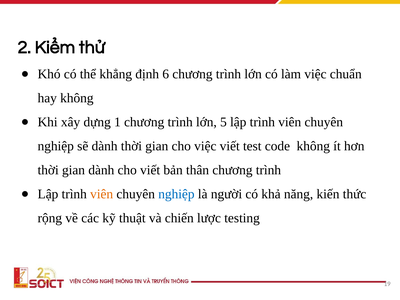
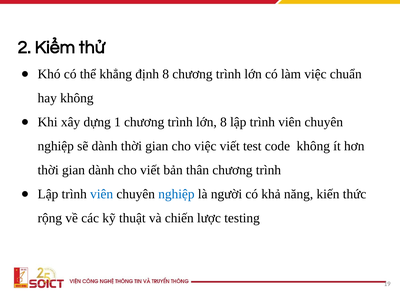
định 6: 6 -> 8 (166, 74)
lớn 5: 5 -> 8 (223, 122)
viên colour: orange -> blue (102, 194)
